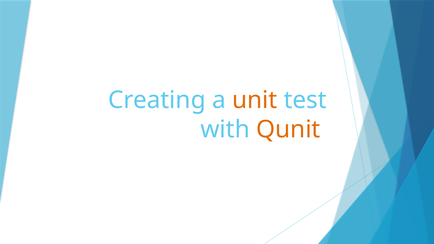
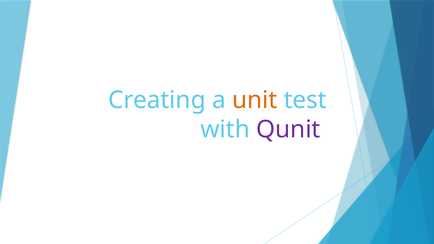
Qunit colour: orange -> purple (288, 130)
